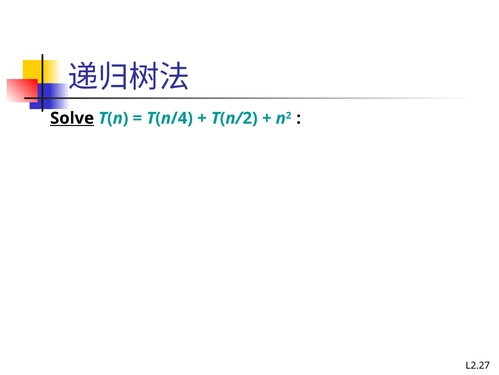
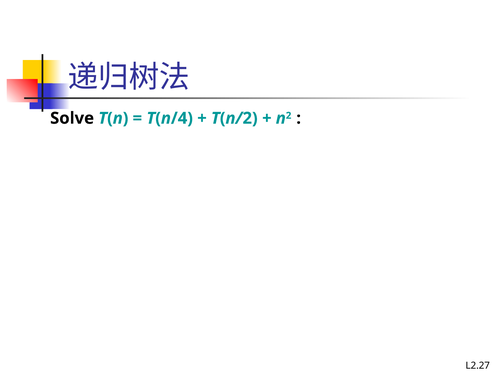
Solve underline: present -> none (72, 118)
